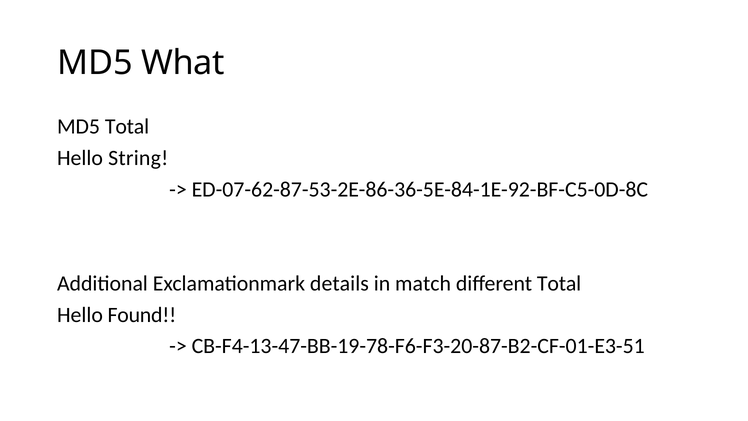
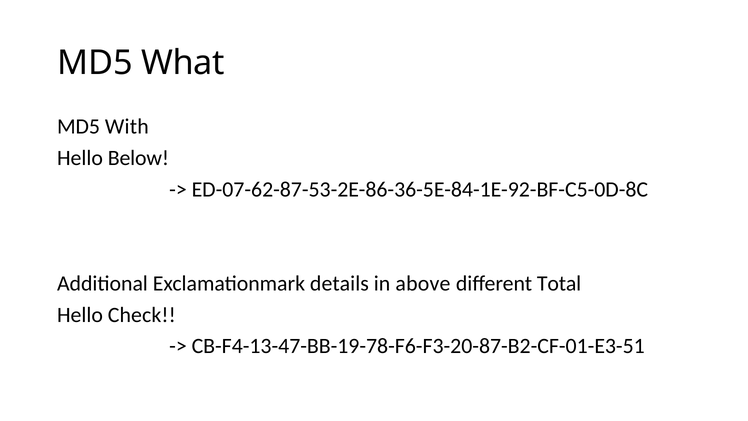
MD5 Total: Total -> With (127, 126)
String: String -> Below (138, 158)
match: match -> above (423, 283)
Found: Found -> Check (142, 315)
